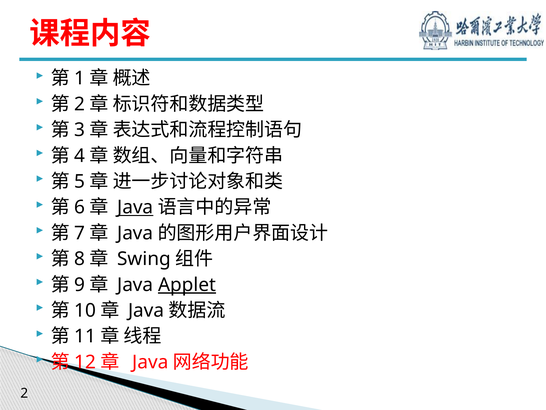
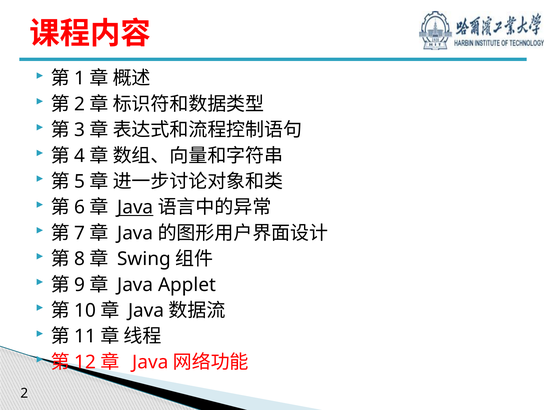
Applet underline: present -> none (187, 284)
